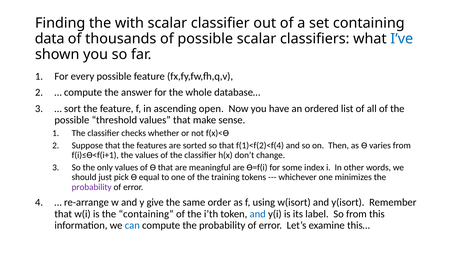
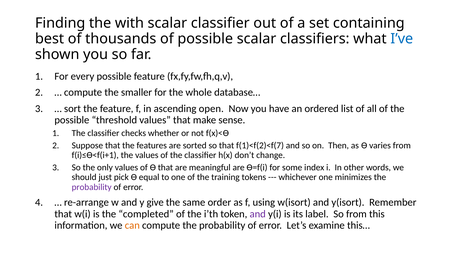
data: data -> best (50, 39)
answer: answer -> smaller (137, 92)
f(1)<f(2)<f(4: f(1)<f(2)<f(4 -> f(1)<f(2)<f(7 (260, 145)
the containing: containing -> completed (146, 214)
and colour: blue -> purple (258, 214)
can colour: blue -> orange (132, 225)
